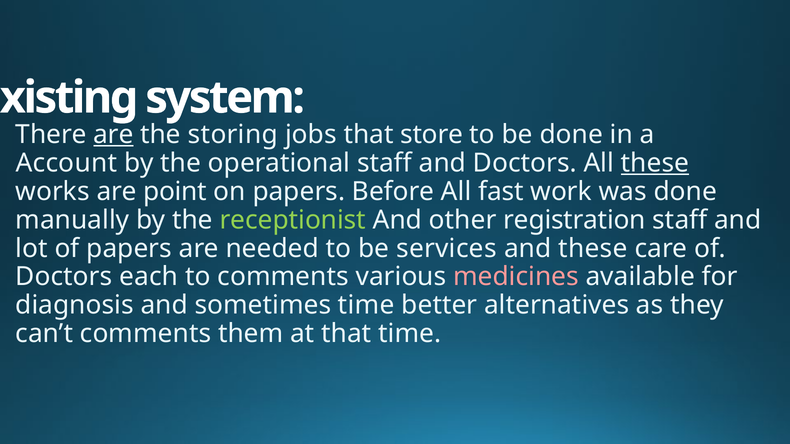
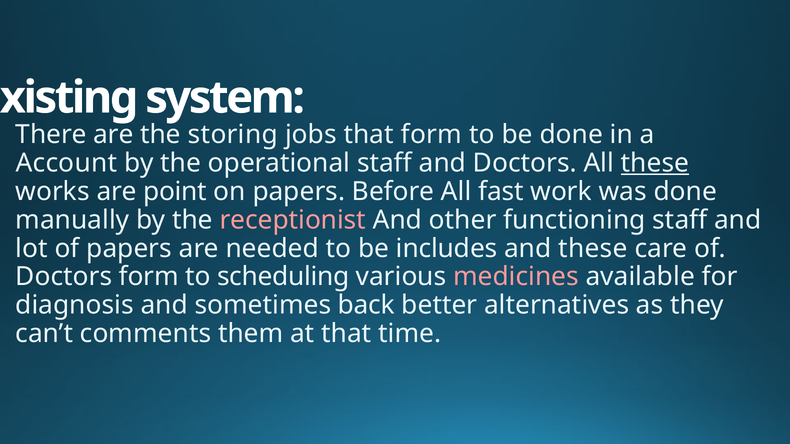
are underline: present -> none (113, 135)
that store: store -> form (431, 135)
receptionist colour: light green -> pink (293, 220)
registration: registration -> functioning (574, 220)
services: services -> includes (447, 249)
Doctors each: each -> form (149, 277)
to comments: comments -> scheduling (283, 277)
sometimes time: time -> back (366, 305)
